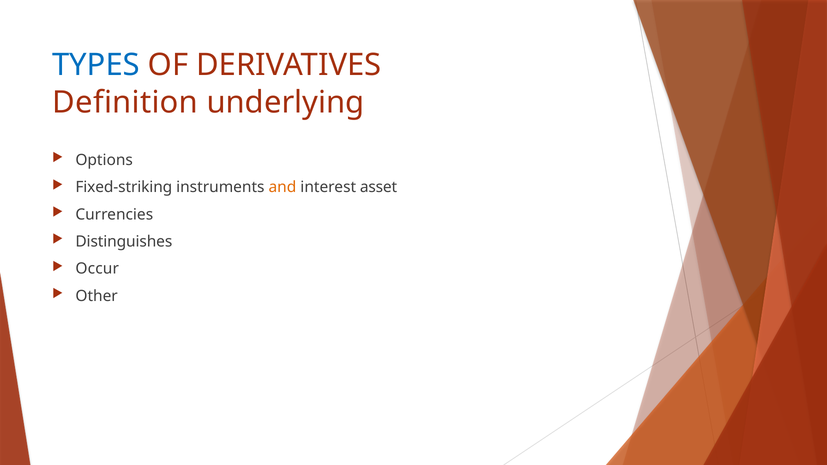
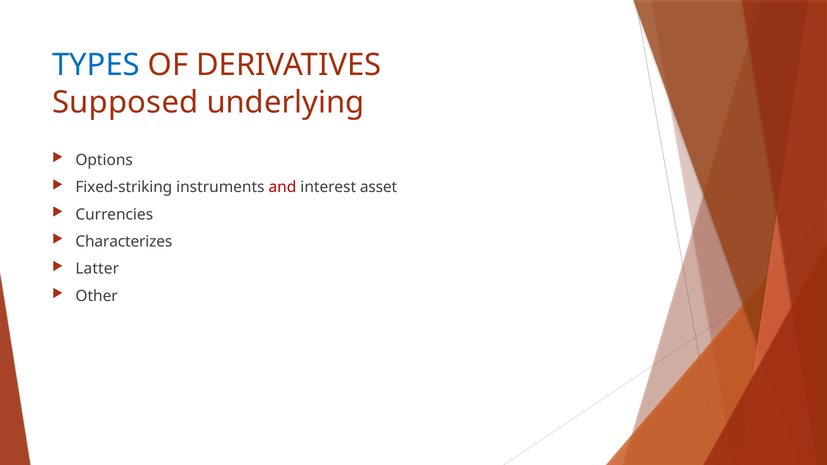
Definition: Definition -> Supposed (125, 102)
and colour: orange -> red (282, 187)
Distinguishes: Distinguishes -> Characterizes (124, 242)
Occur: Occur -> Latter (97, 269)
